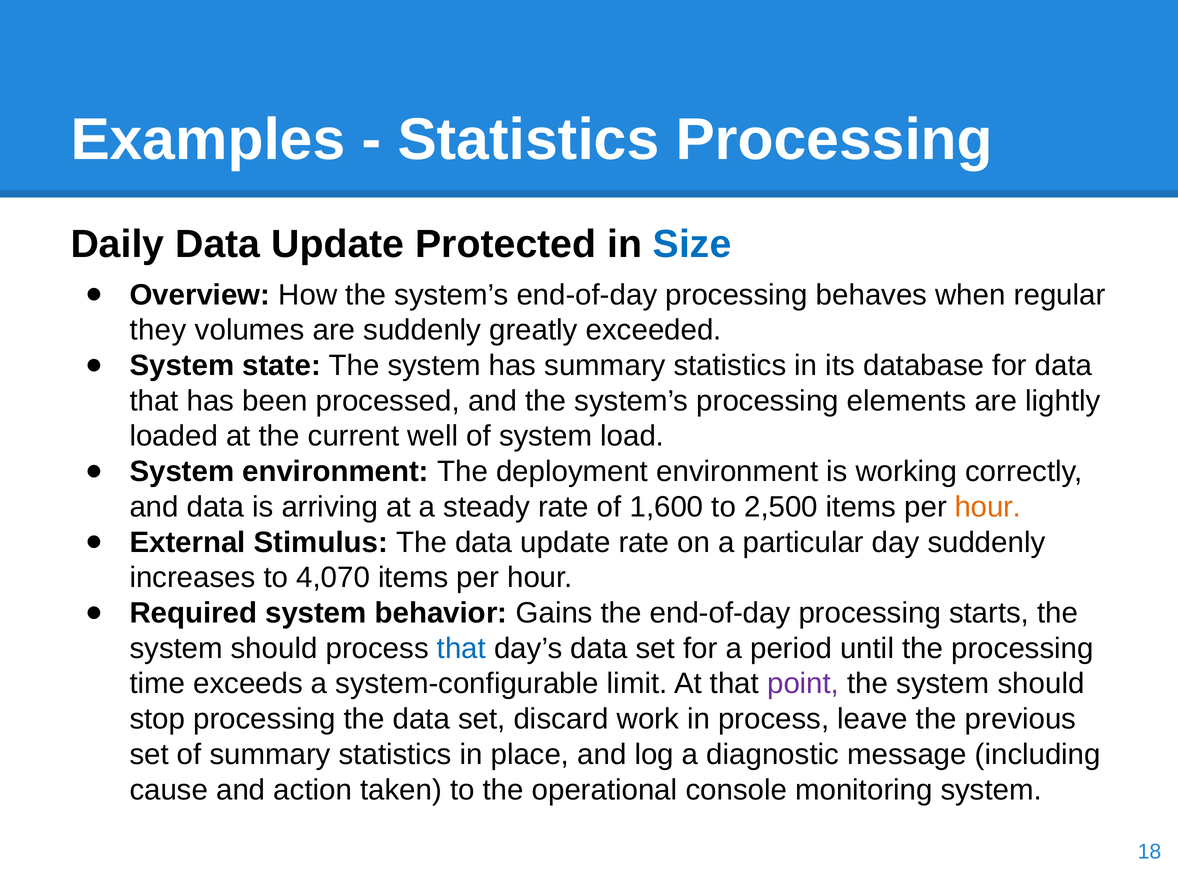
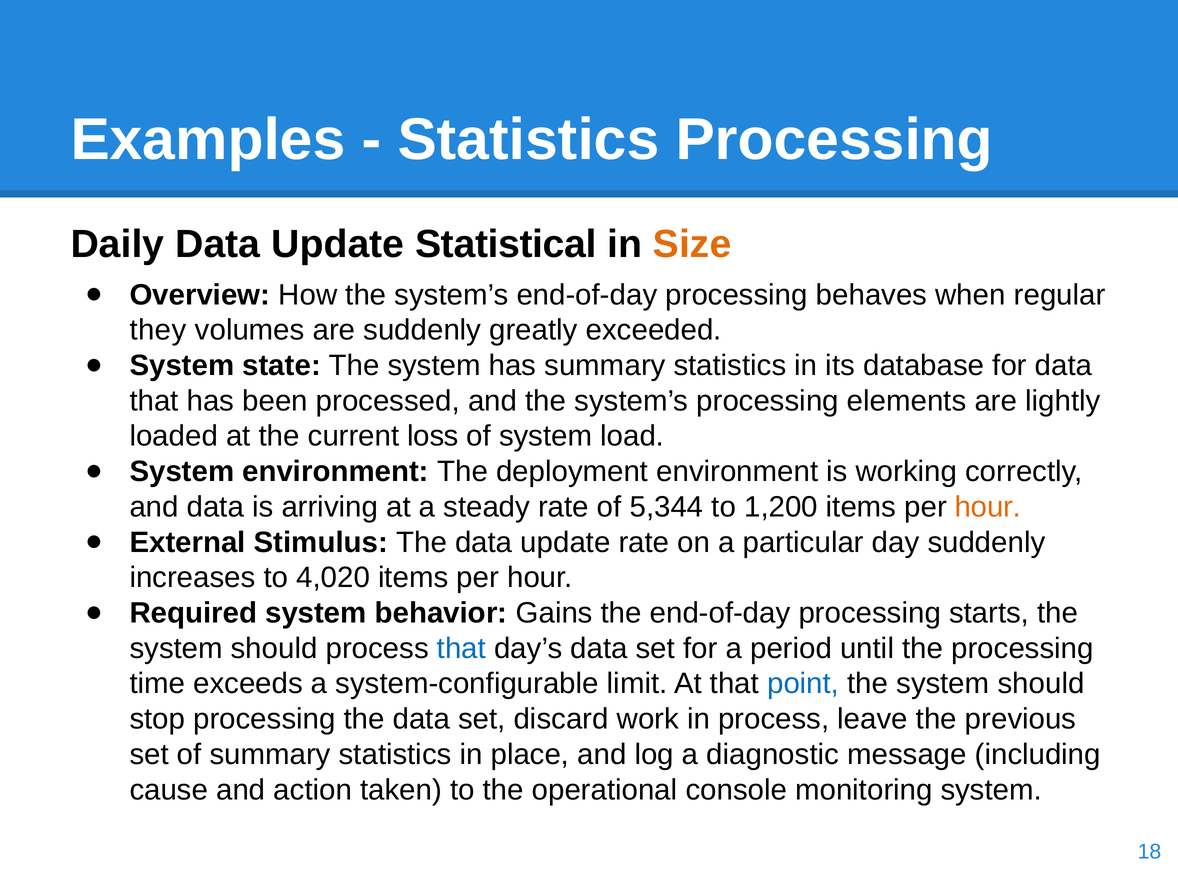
Protected: Protected -> Statistical (506, 244)
Size colour: blue -> orange (692, 244)
well: well -> loss (433, 436)
1,600: 1,600 -> 5,344 (667, 507)
2,500: 2,500 -> 1,200 (781, 507)
4,070: 4,070 -> 4,020 (333, 577)
point colour: purple -> blue (803, 683)
